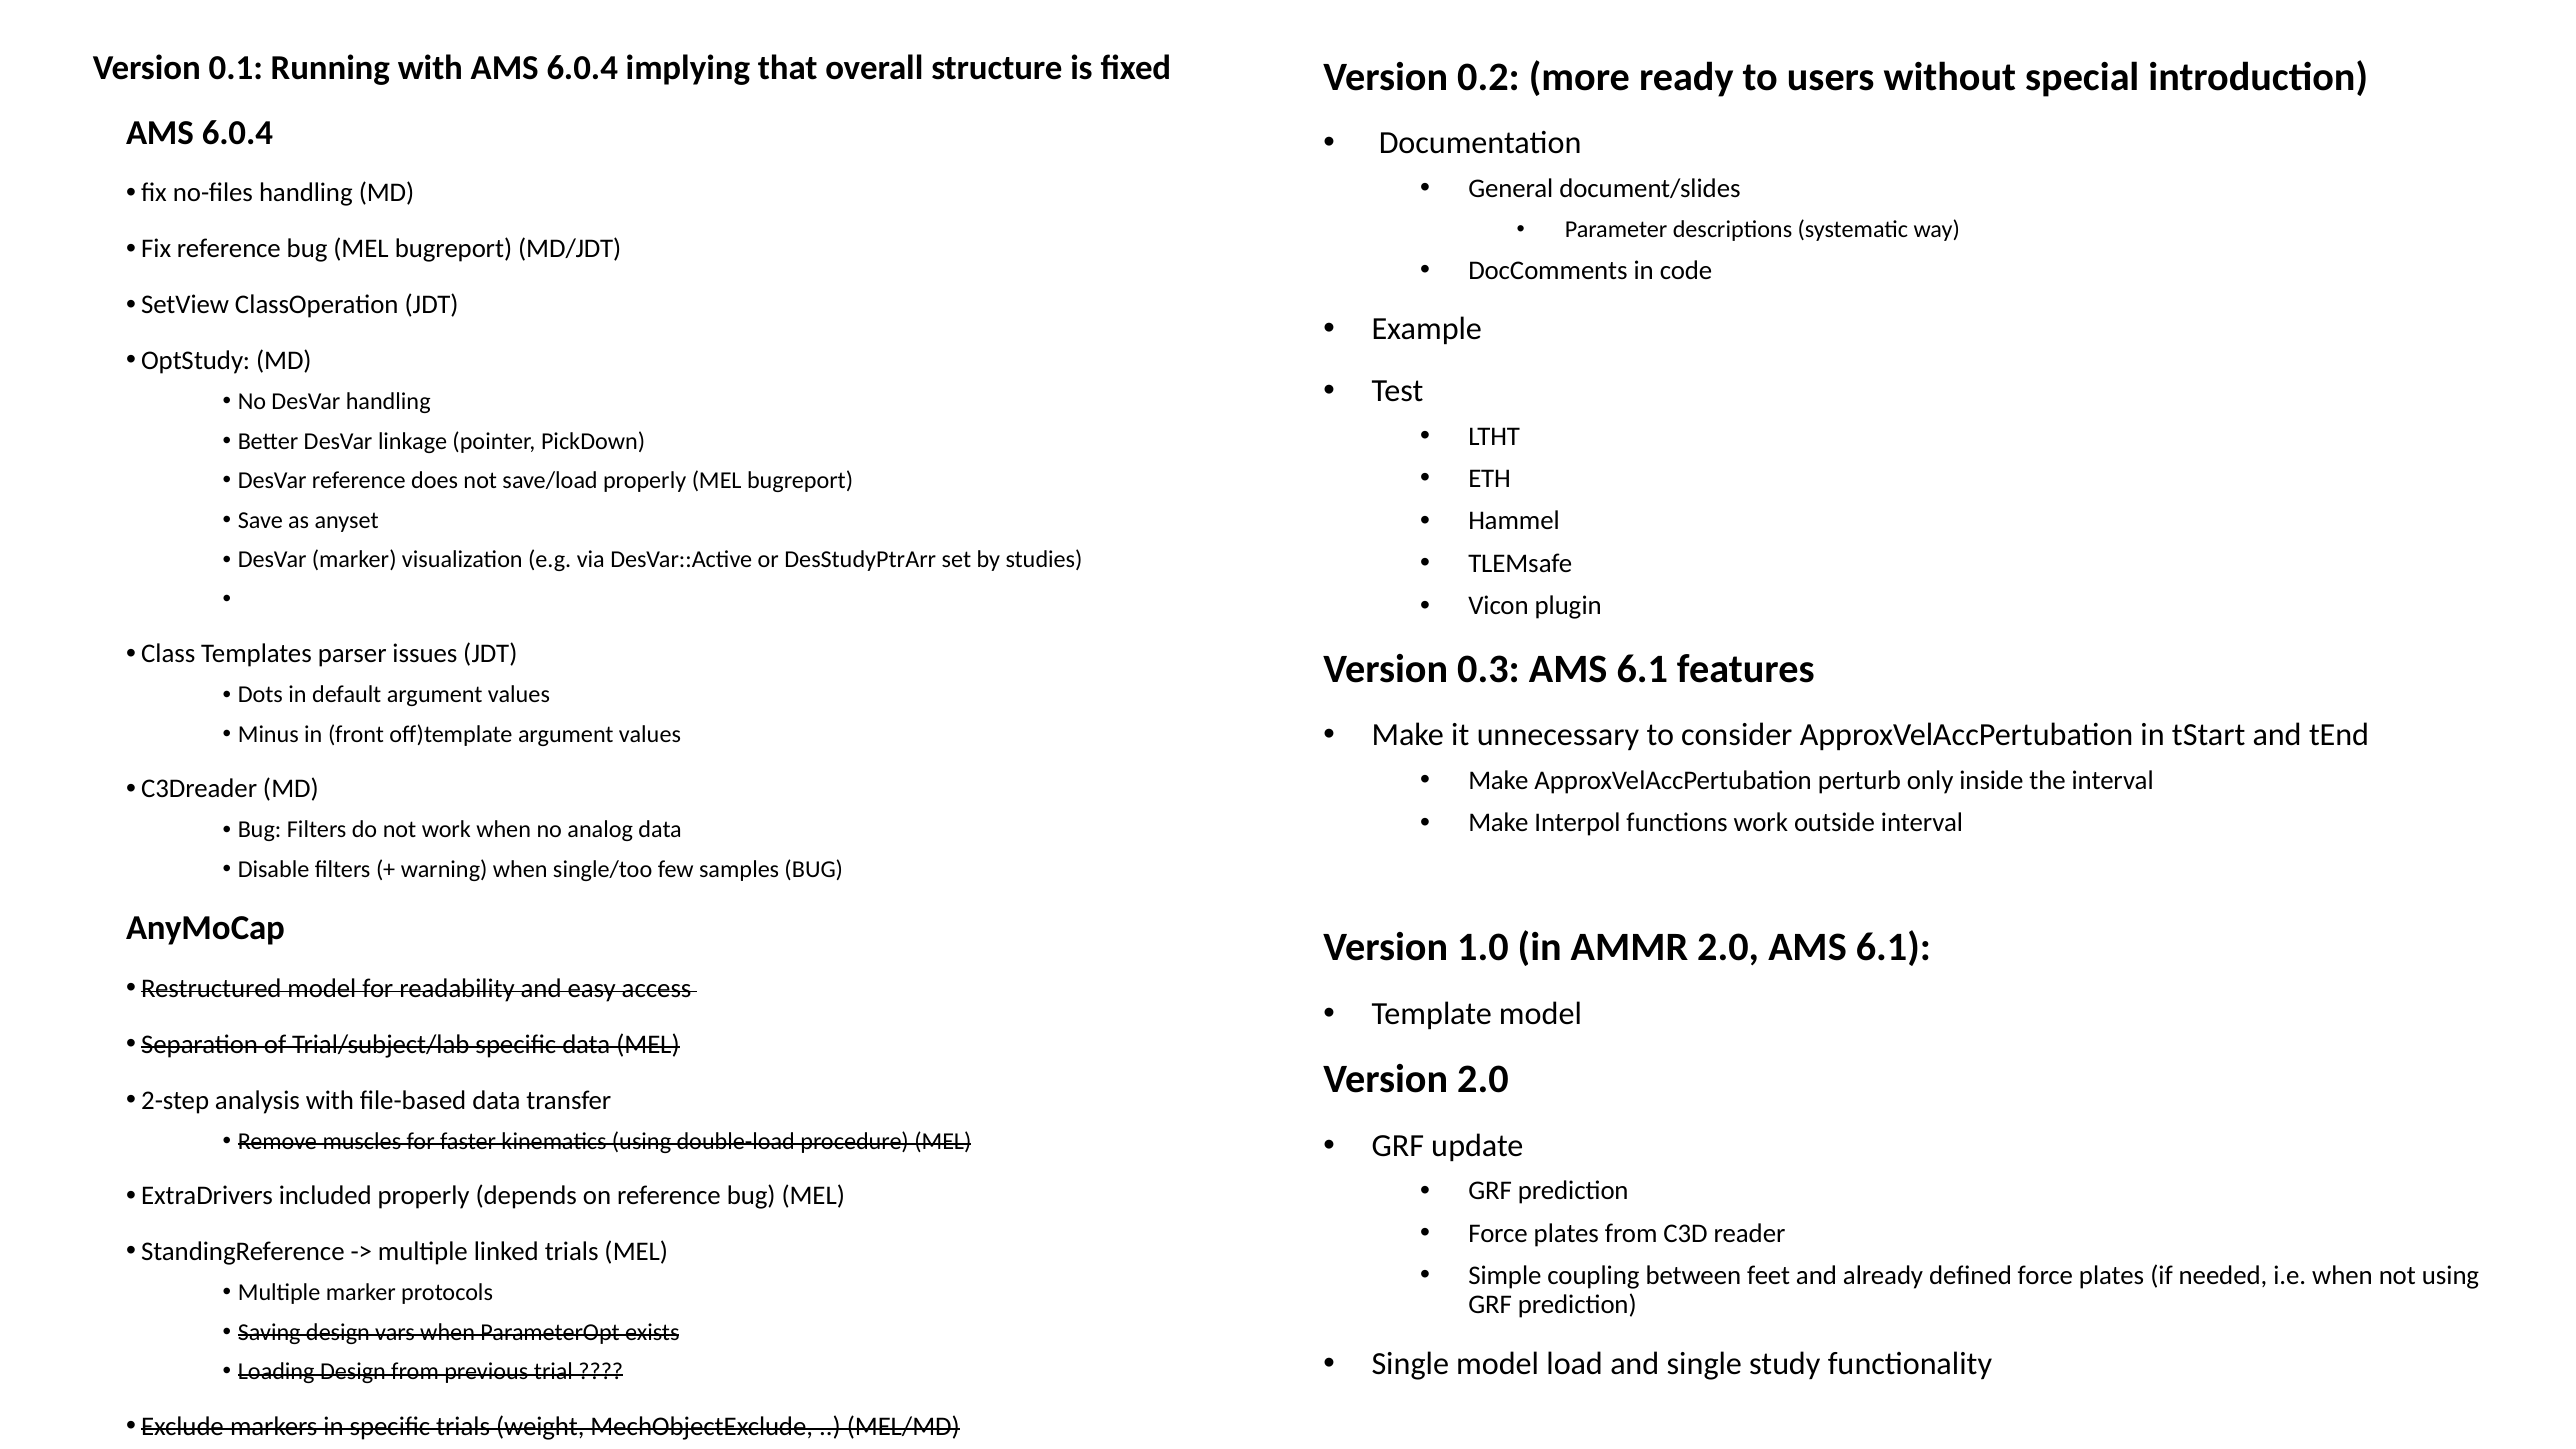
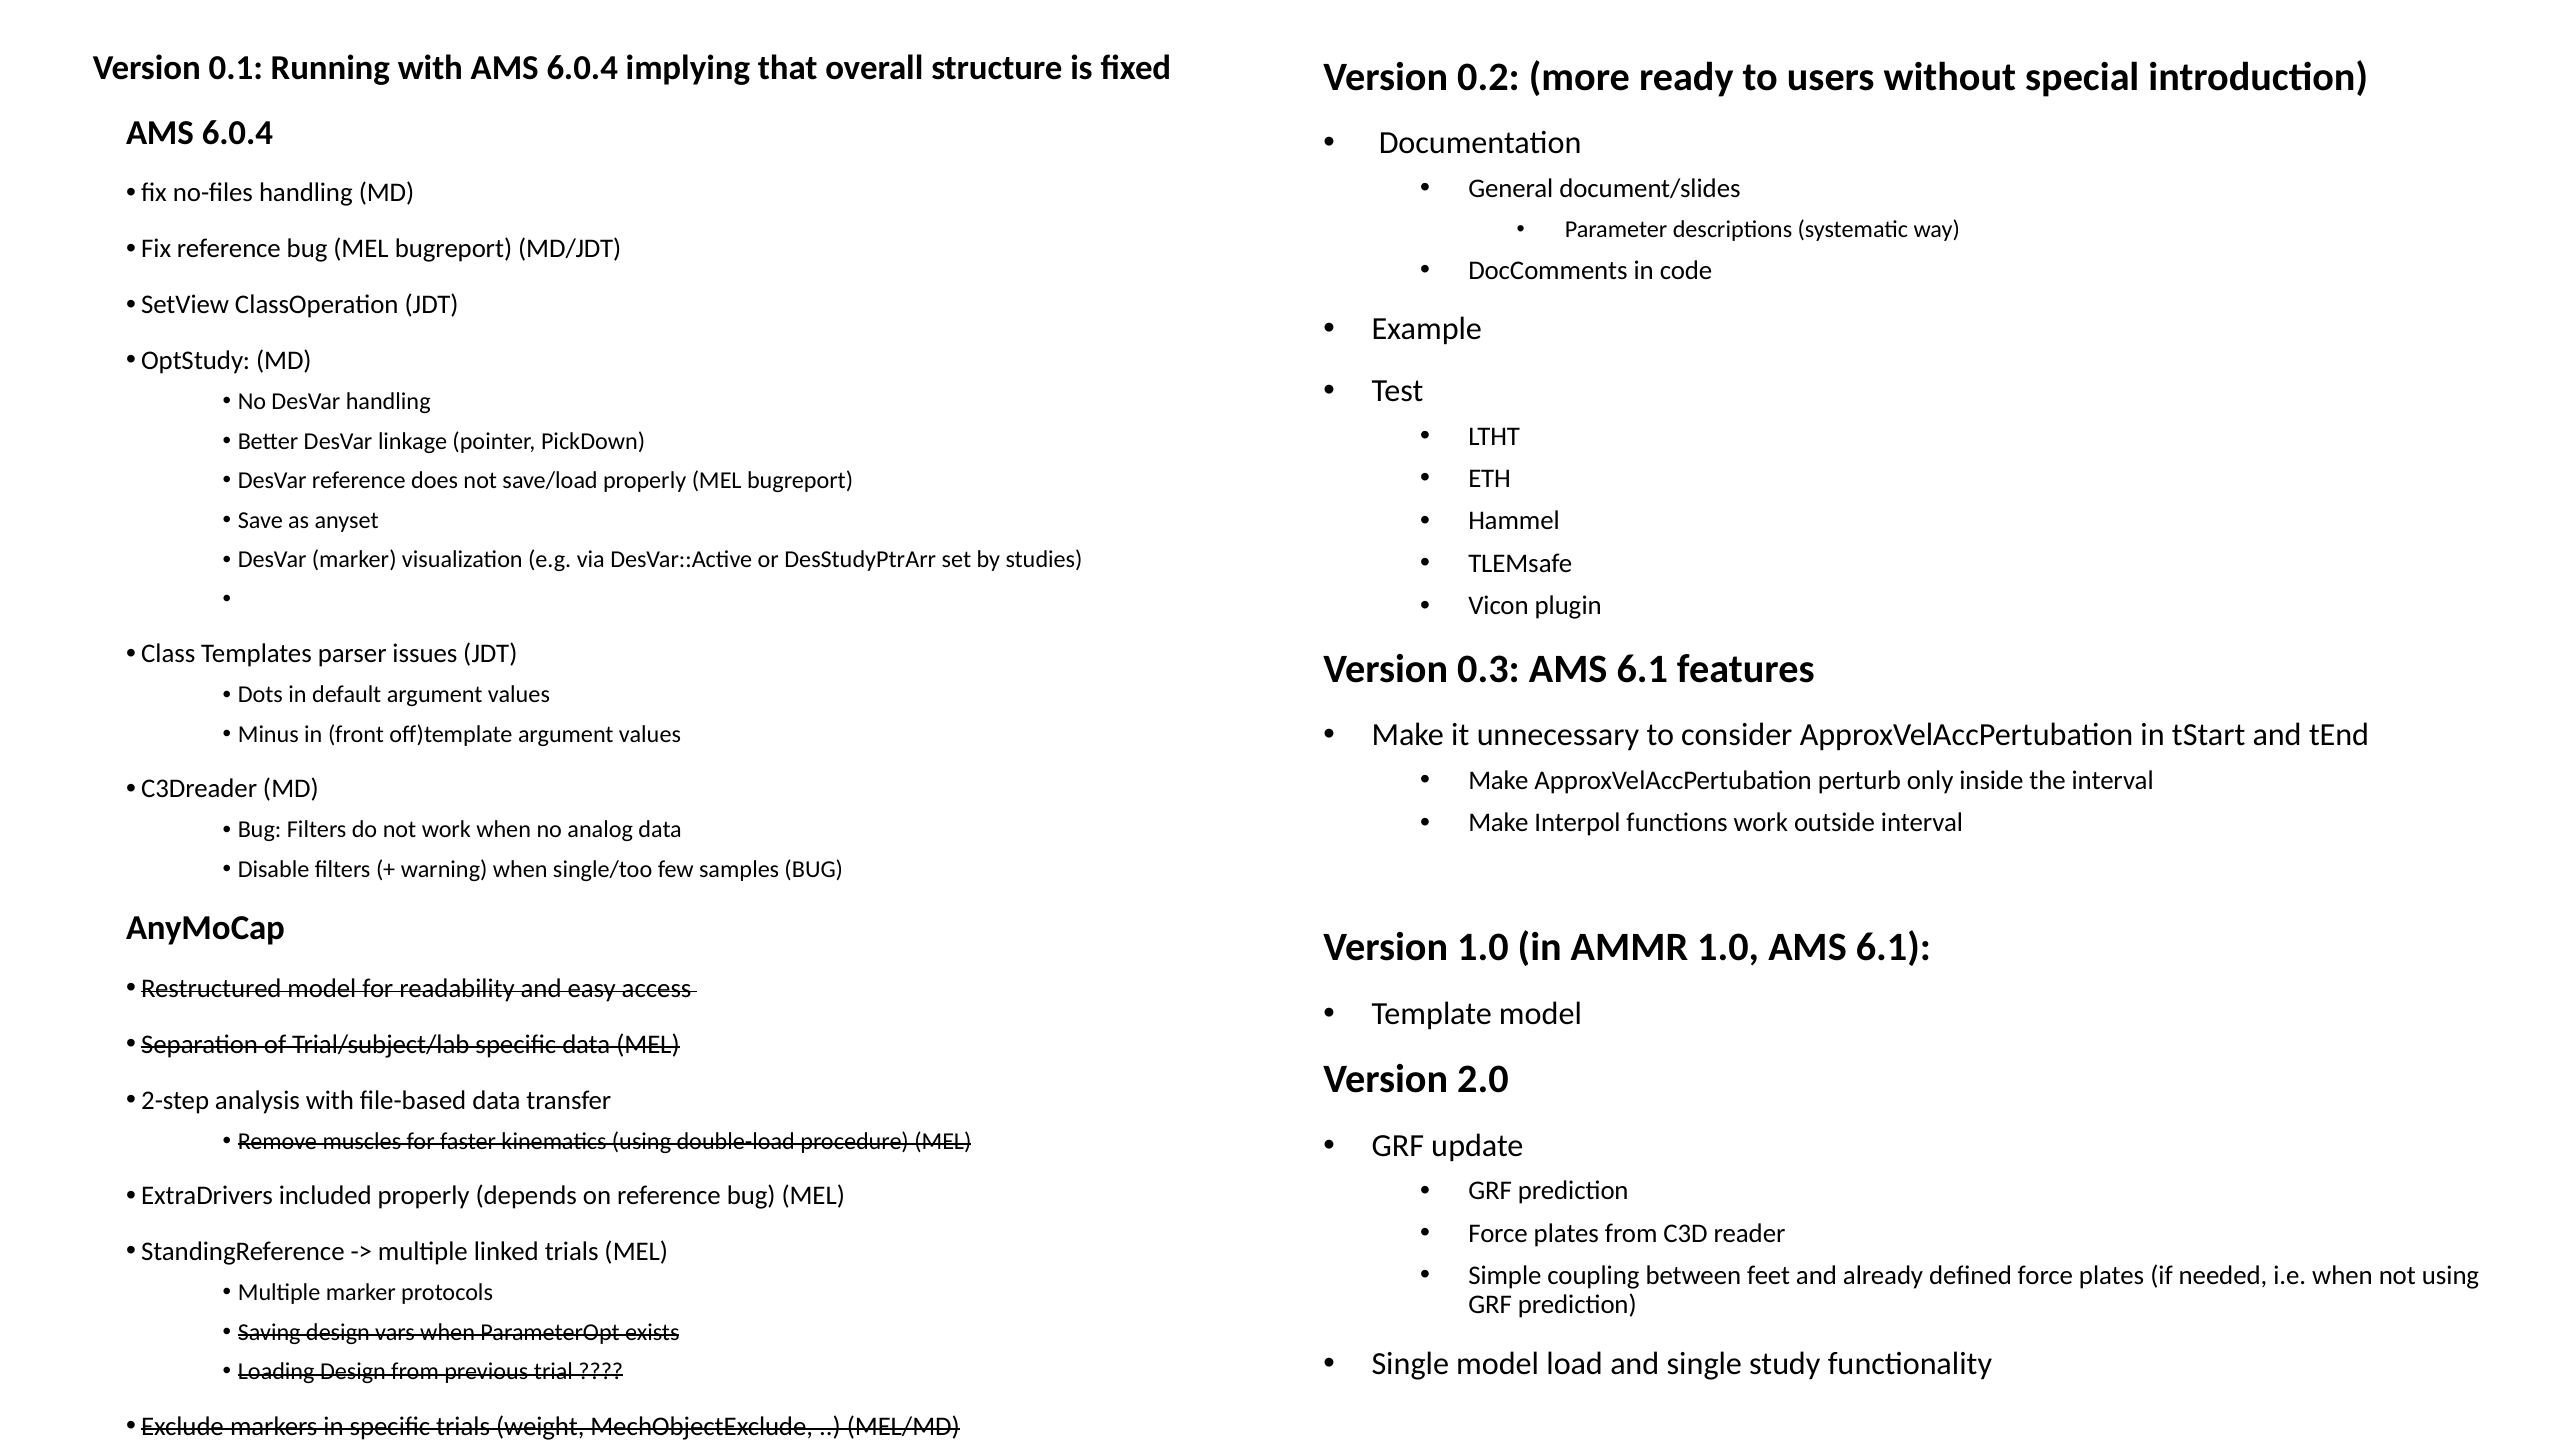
AMMR 2.0: 2.0 -> 1.0 (1728, 947)
